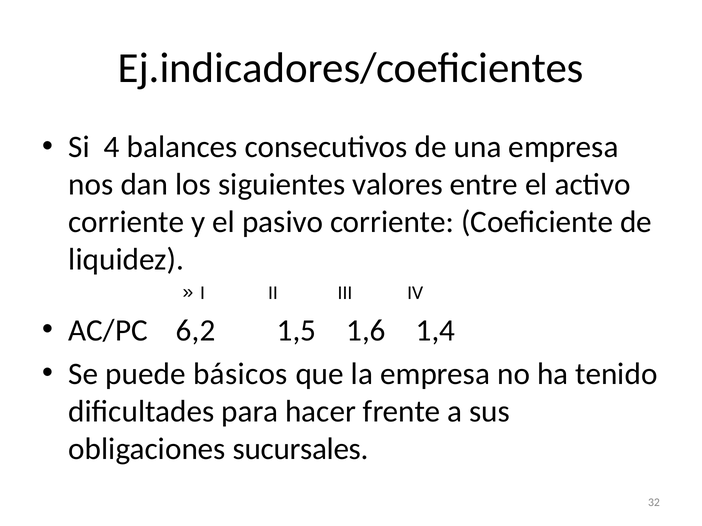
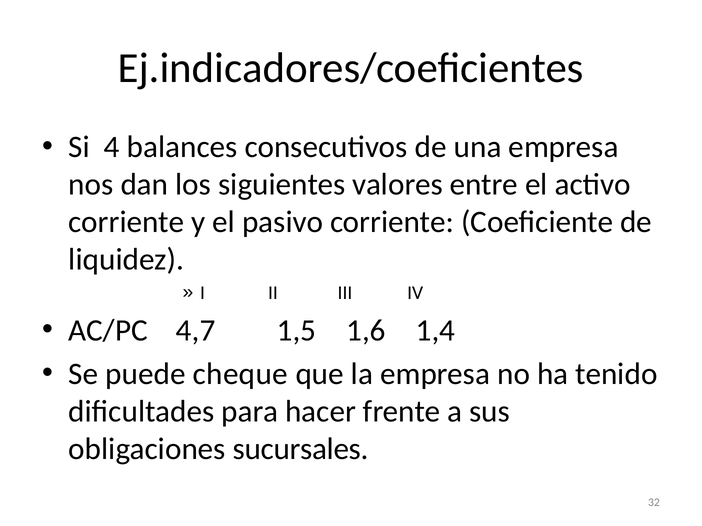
6,2: 6,2 -> 4,7 (196, 331)
básicos: básicos -> cheque (240, 374)
